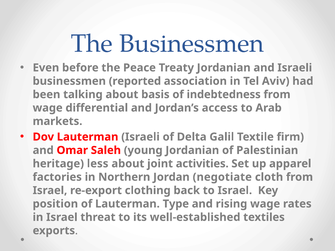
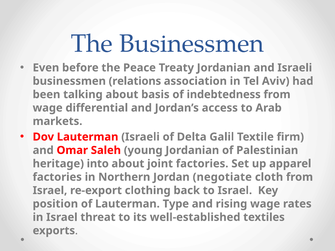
reported: reported -> relations (135, 81)
less: less -> into (98, 164)
joint activities: activities -> factories (202, 164)
